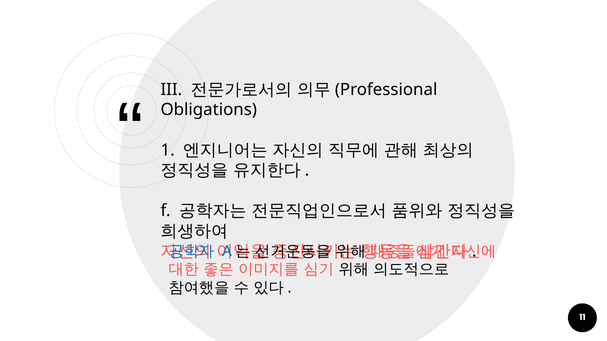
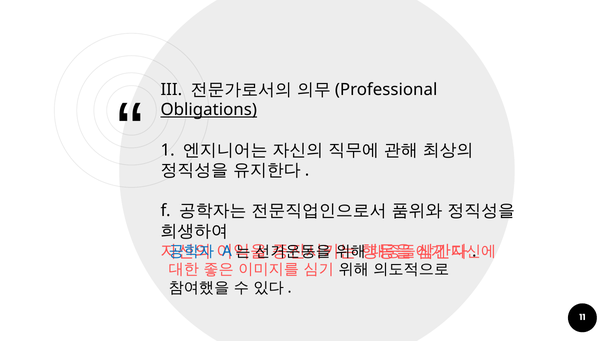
Obligations underline: none -> present (209, 110)
